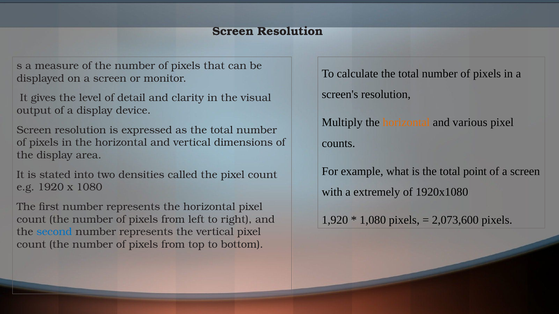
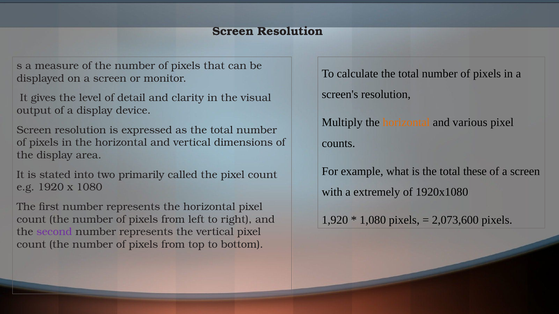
point: point -> these (475, 171)
densities: densities -> primarily (141, 175)
second colour: blue -> purple (54, 232)
